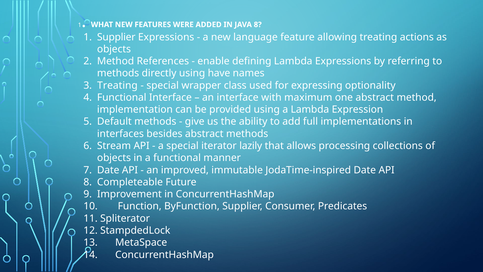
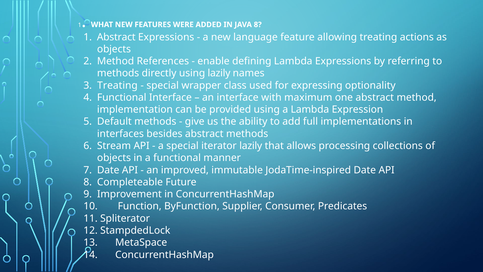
1 Supplier: Supplier -> Abstract (116, 37)
using have: have -> lazily (219, 73)
